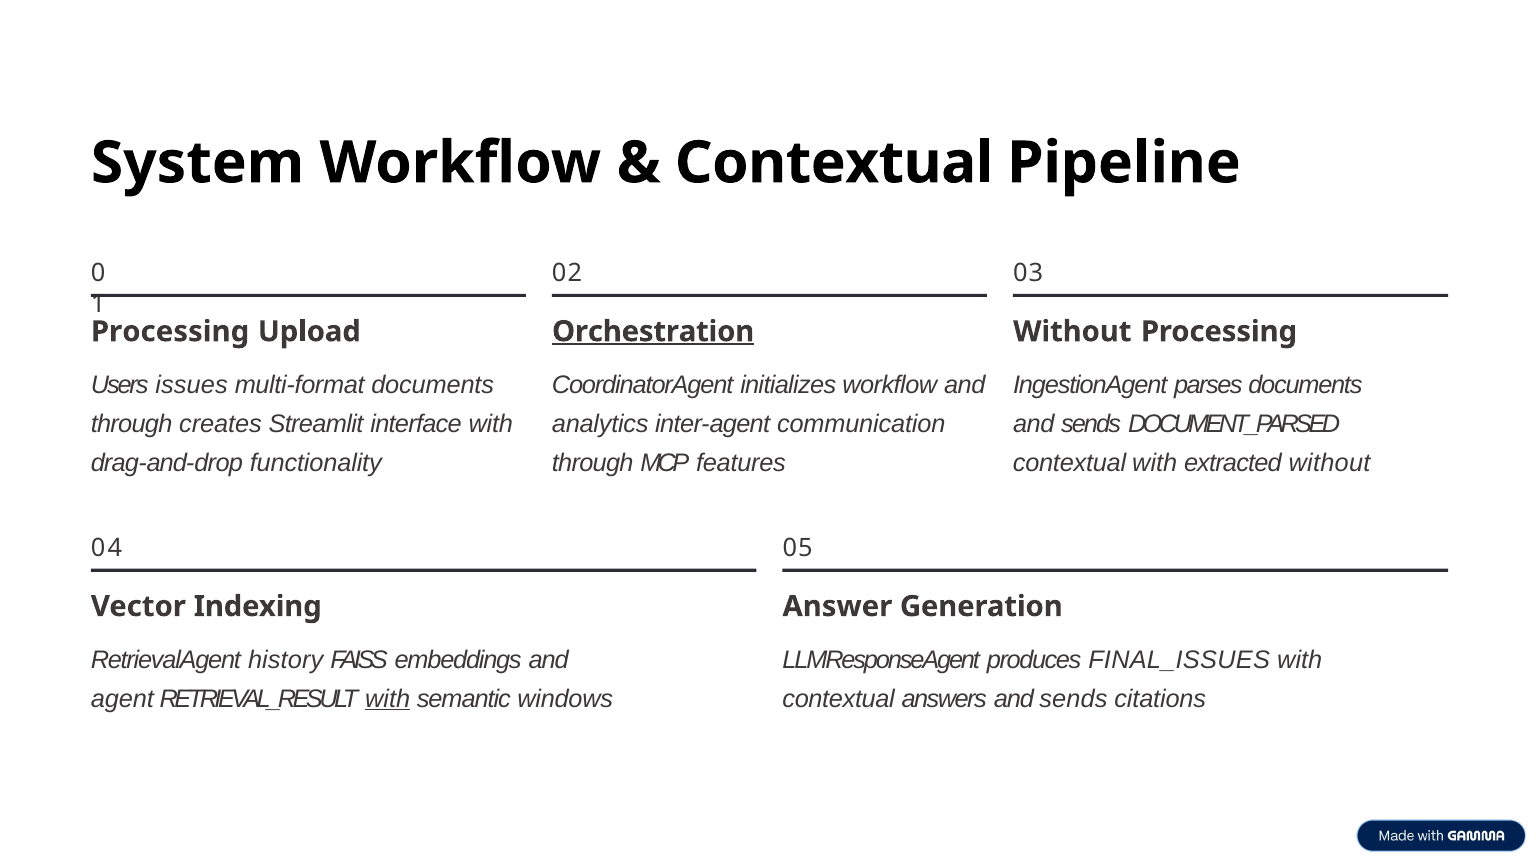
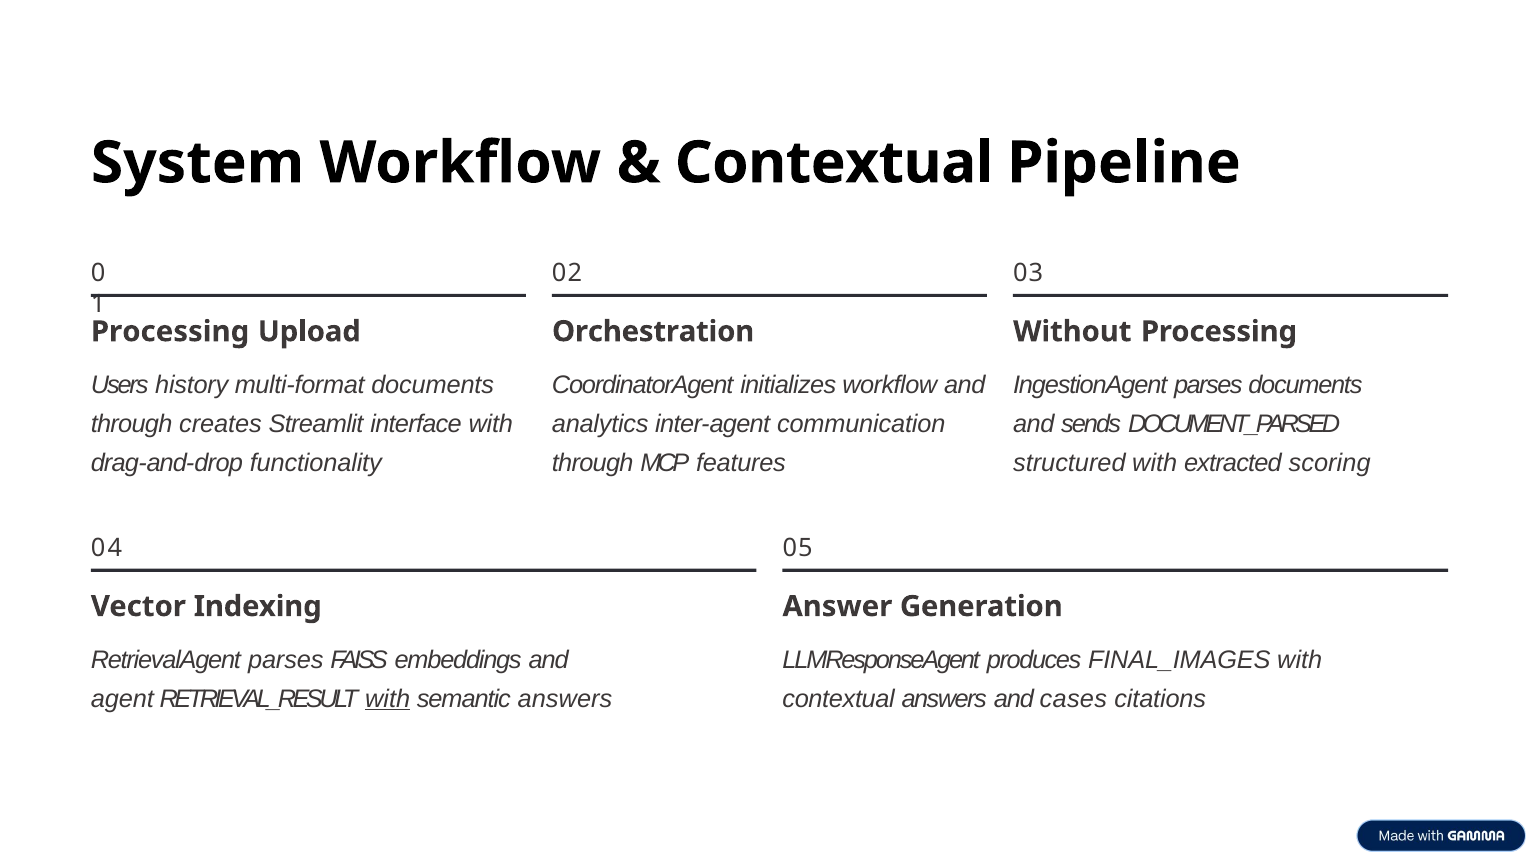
Orchestration underline: present -> none (653, 332)
issues: issues -> history (192, 386)
contextual: contextual -> structured (1069, 463)
extracted without: without -> scoring (1330, 463)
RetrievalAgent history: history -> parses (286, 660)
FINAL_ISSUES: FINAL_ISSUES -> FINAL_IMAGES (1179, 660)
semantic windows: windows -> answers (565, 699)
answers and sends: sends -> cases (1073, 699)
